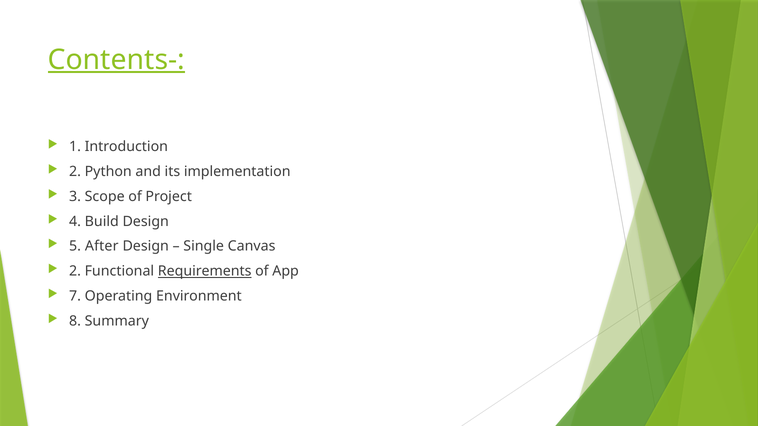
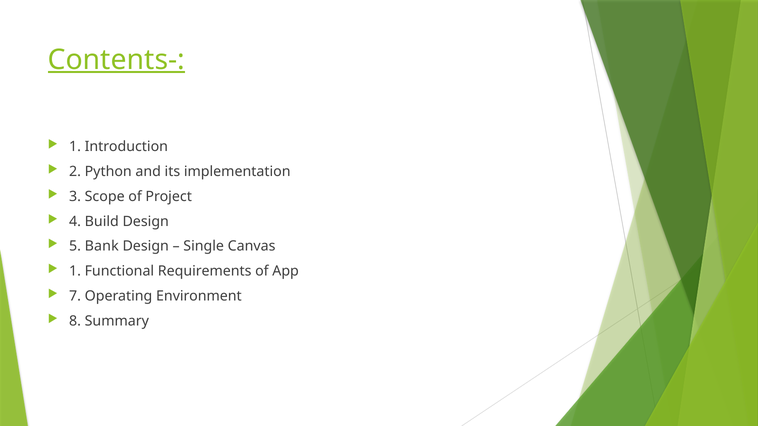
After: After -> Bank (102, 247)
2: 2 -> 1 (75, 271)
Requirements underline: present -> none (205, 271)
